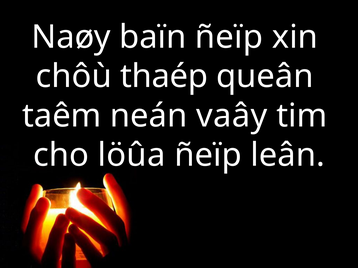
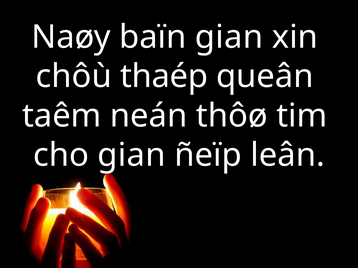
baïn ñeïp: ñeïp -> gian (229, 37)
vaây: vaây -> thôø (232, 116)
cho löûa: löûa -> gian (132, 155)
